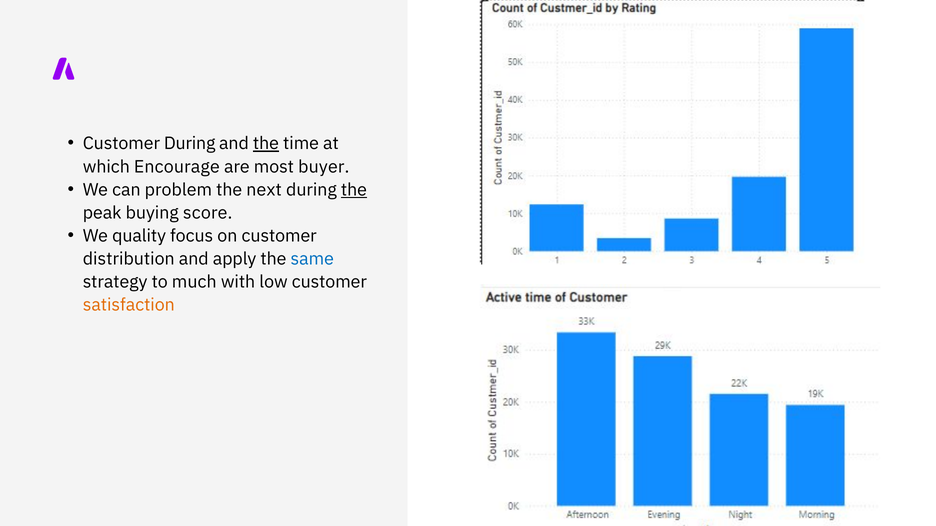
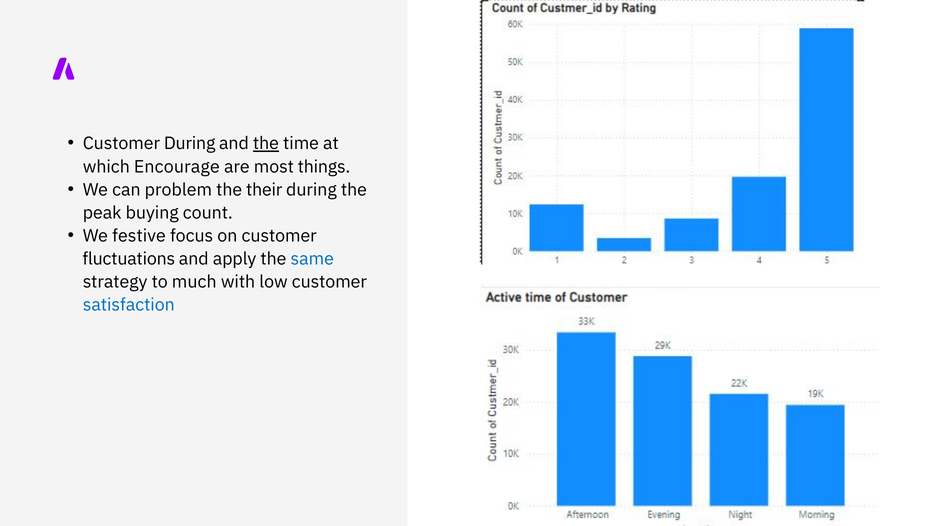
buyer: buyer -> things (324, 167)
next: next -> their (264, 190)
the underline: present -> none (354, 190)
score: score -> count (208, 213)
quality: quality -> festive (139, 236)
distribution: distribution -> fluctuations (129, 259)
satisfaction colour: orange -> blue (129, 305)
